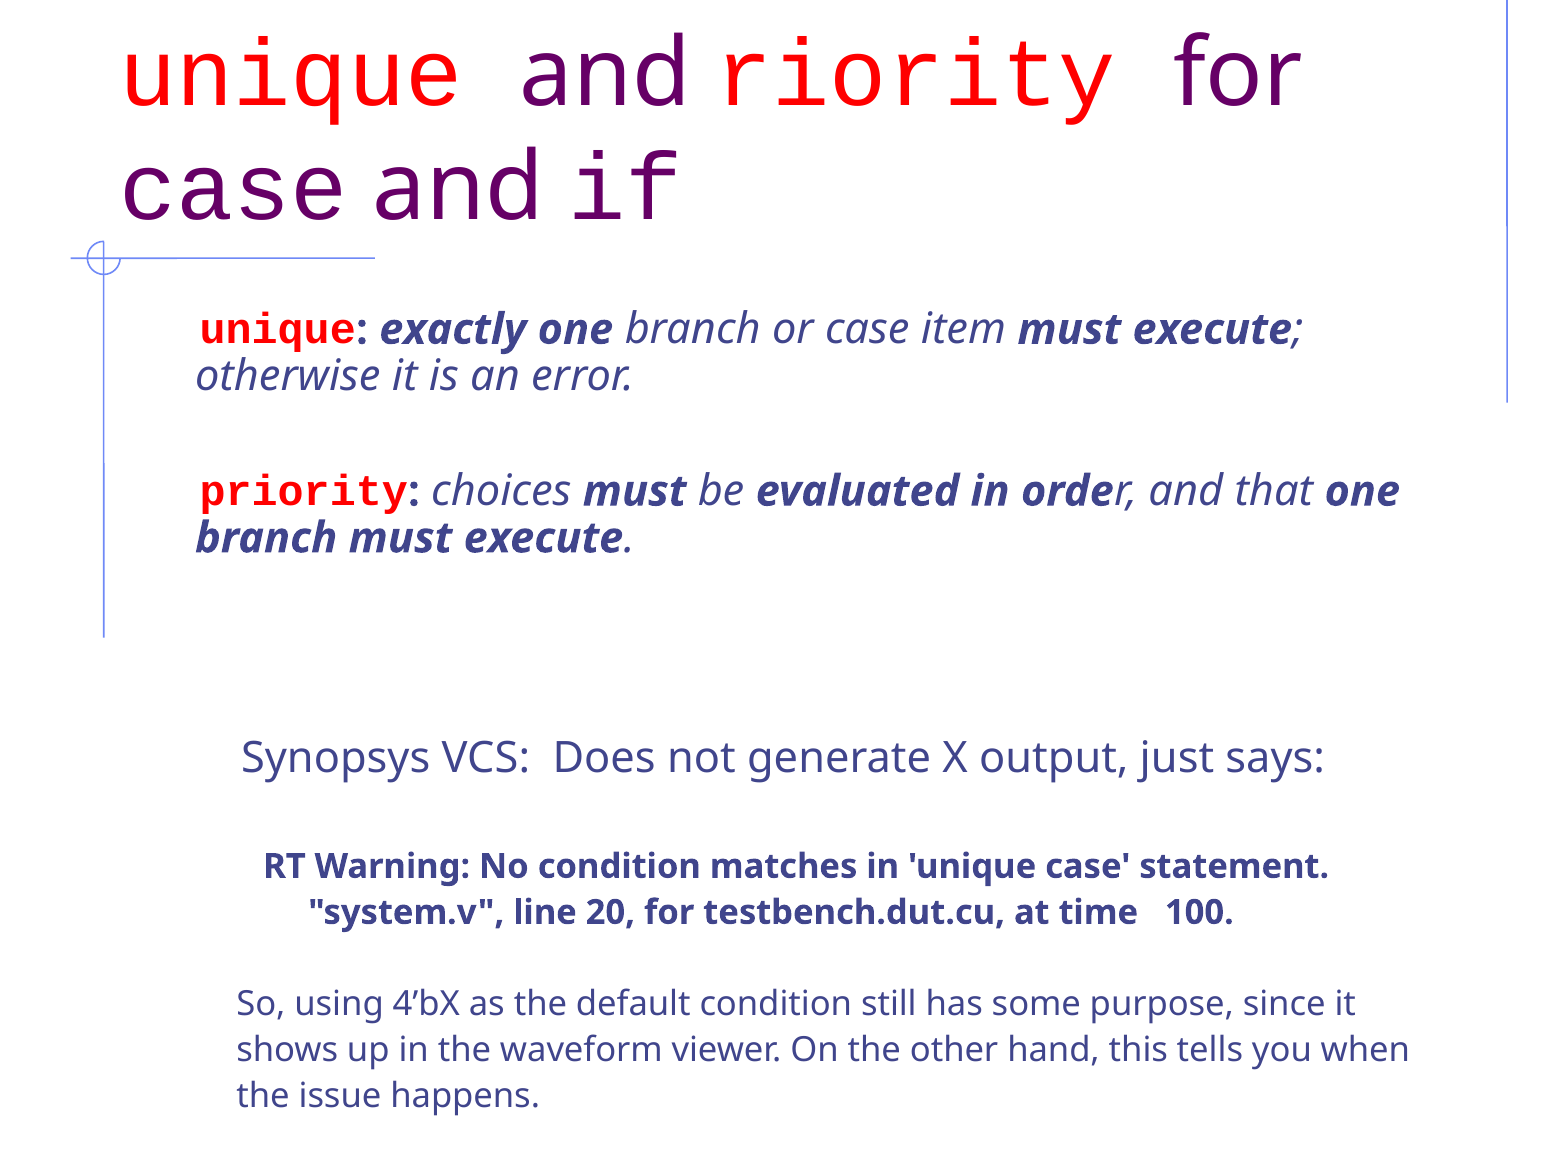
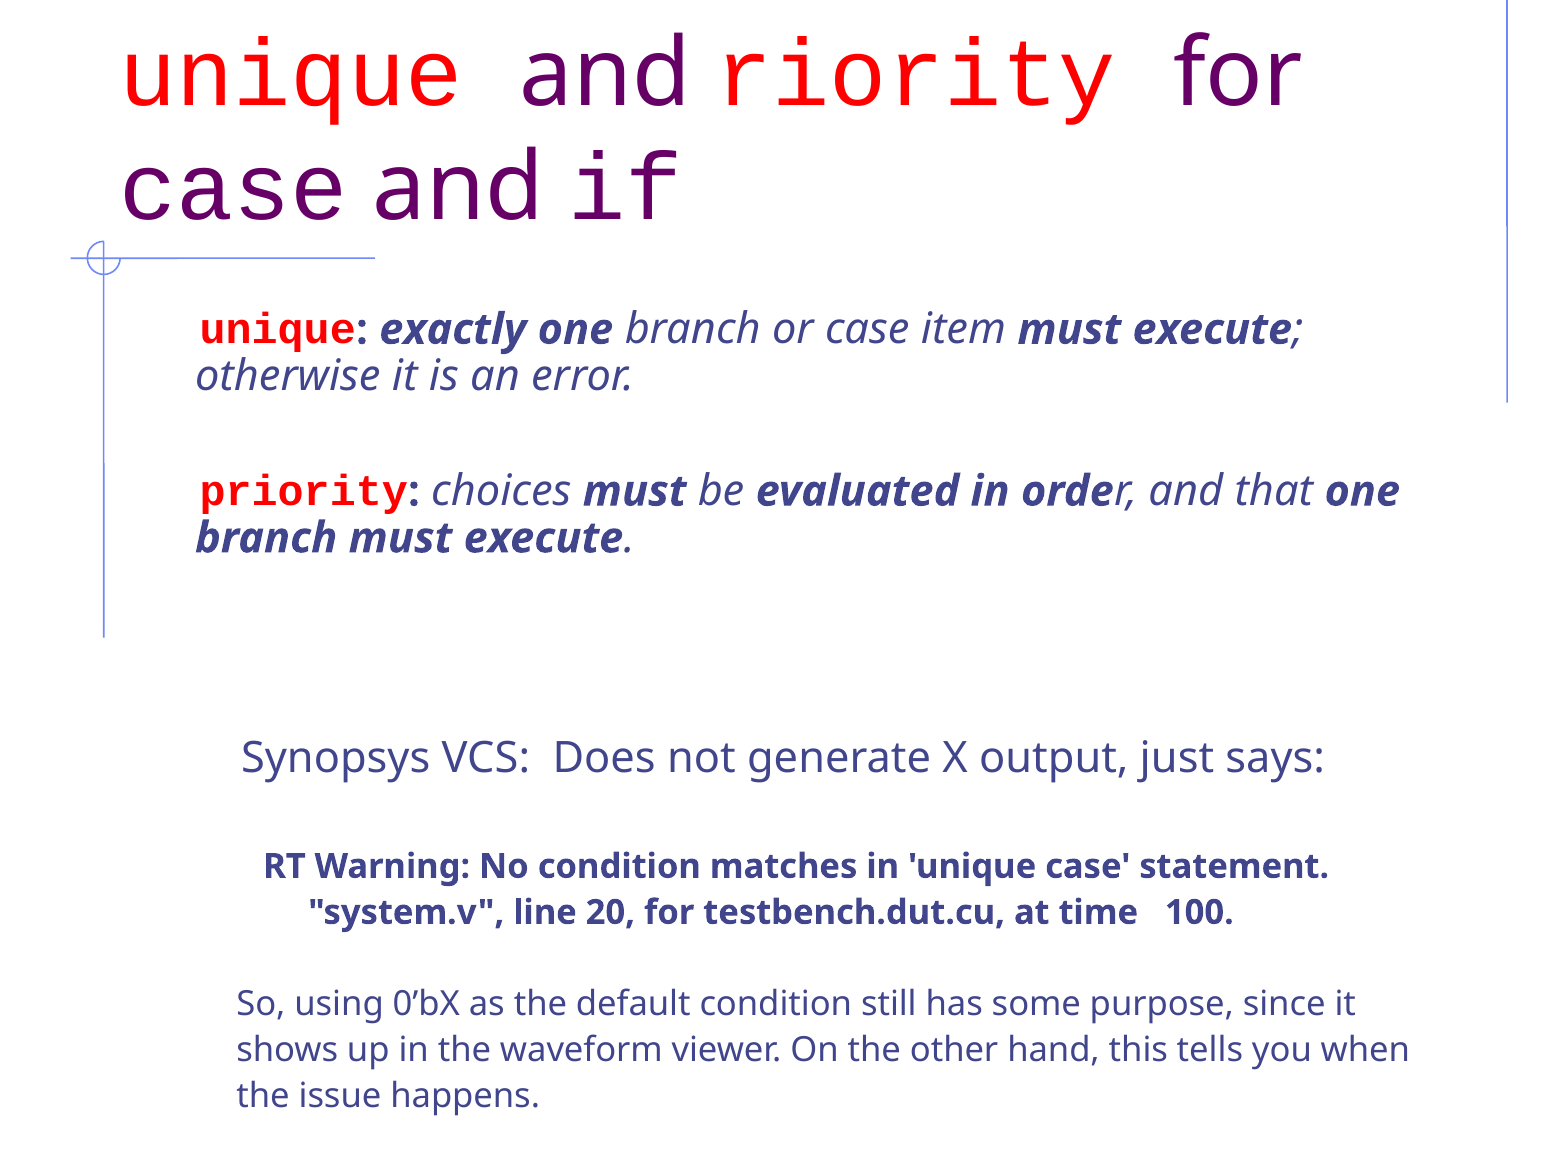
4’bX: 4’bX -> 0’bX (426, 1005)
